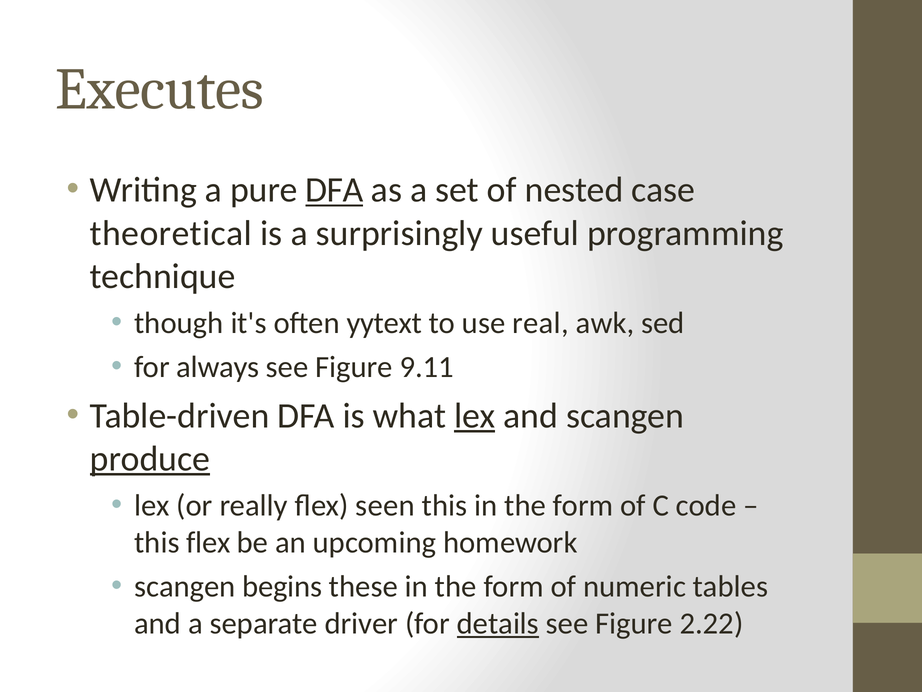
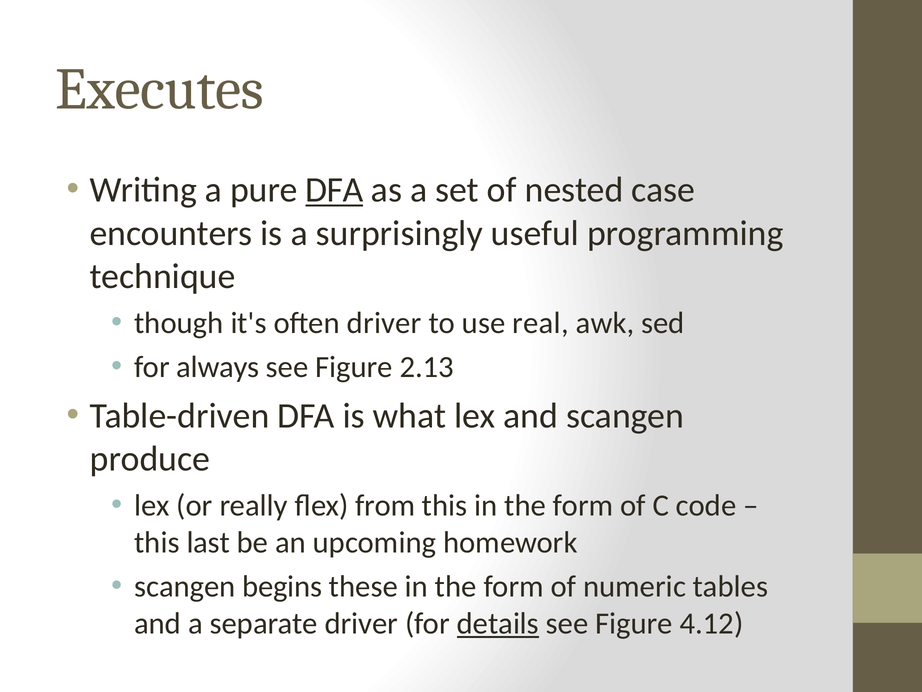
theoretical: theoretical -> encounters (171, 233)
often yytext: yytext -> driver (384, 323)
9.11: 9.11 -> 2.13 (427, 367)
lex underline: present -> none (475, 415)
produce underline: present -> none (150, 459)
seen: seen -> from (385, 505)
this flex: flex -> last (208, 542)
2.22: 2.22 -> 4.12 (711, 623)
